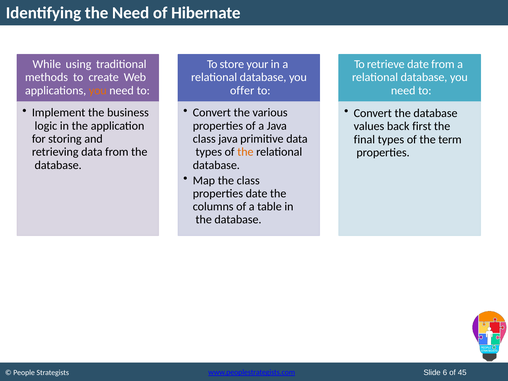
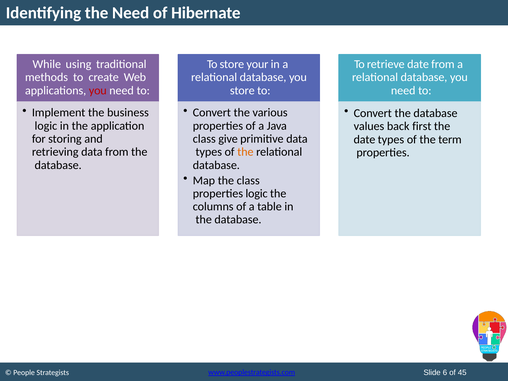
you colour: orange -> red (98, 90)
offer: offer -> store (242, 90)
class java: java -> give (228, 139)
final: final -> date (364, 139)
properties date: date -> logic (257, 193)
